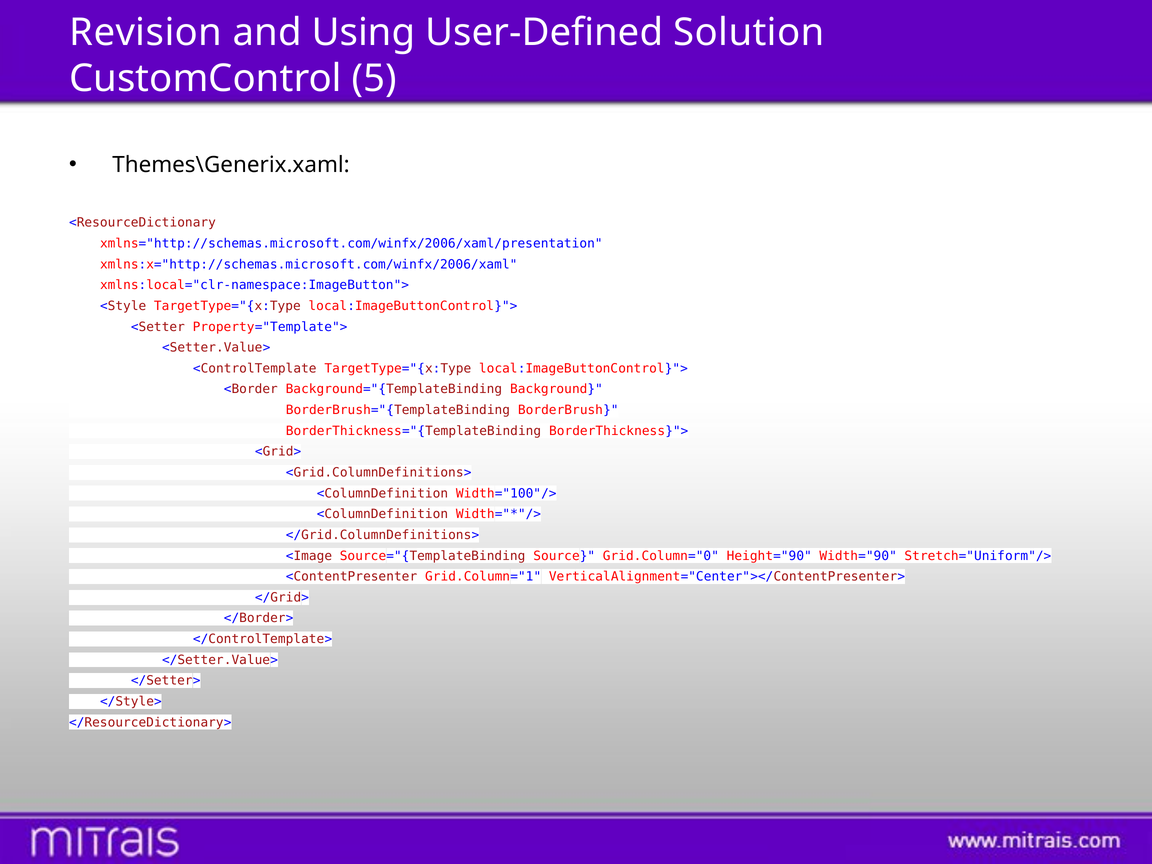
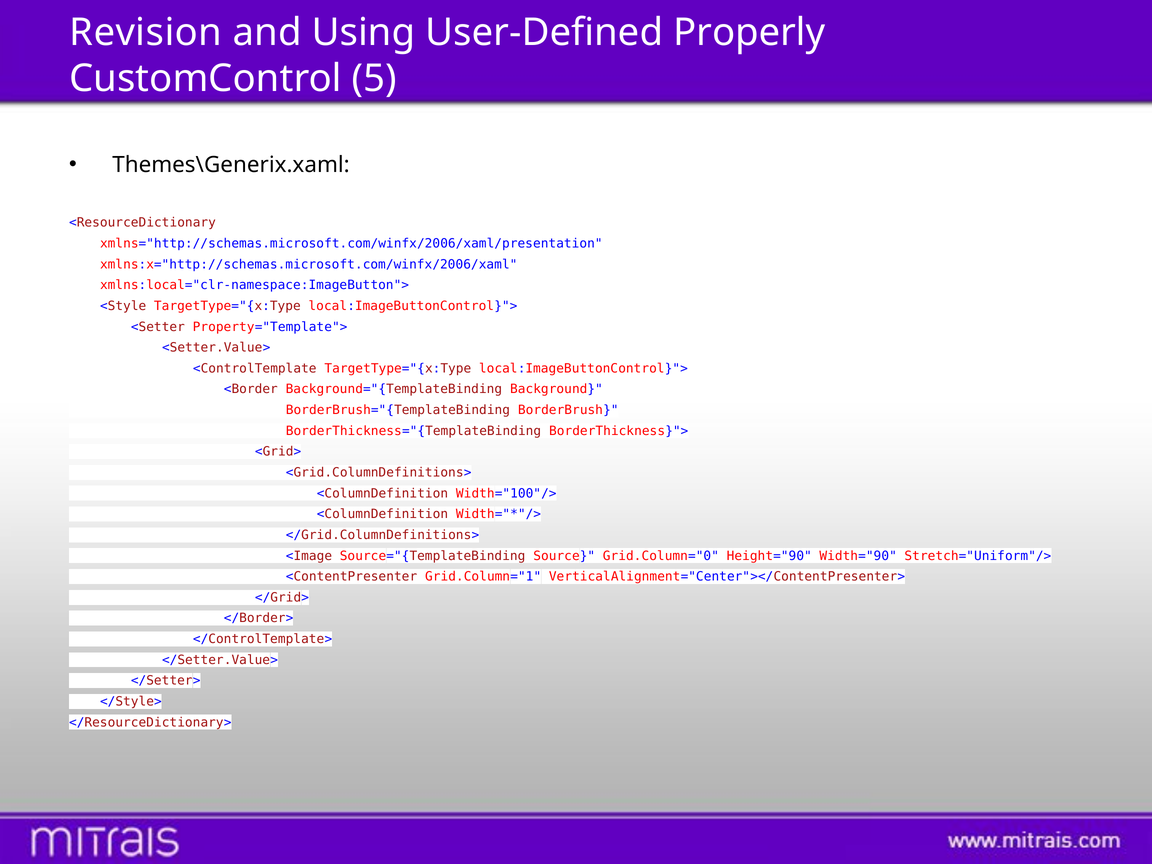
Solution: Solution -> Properly (749, 32)
